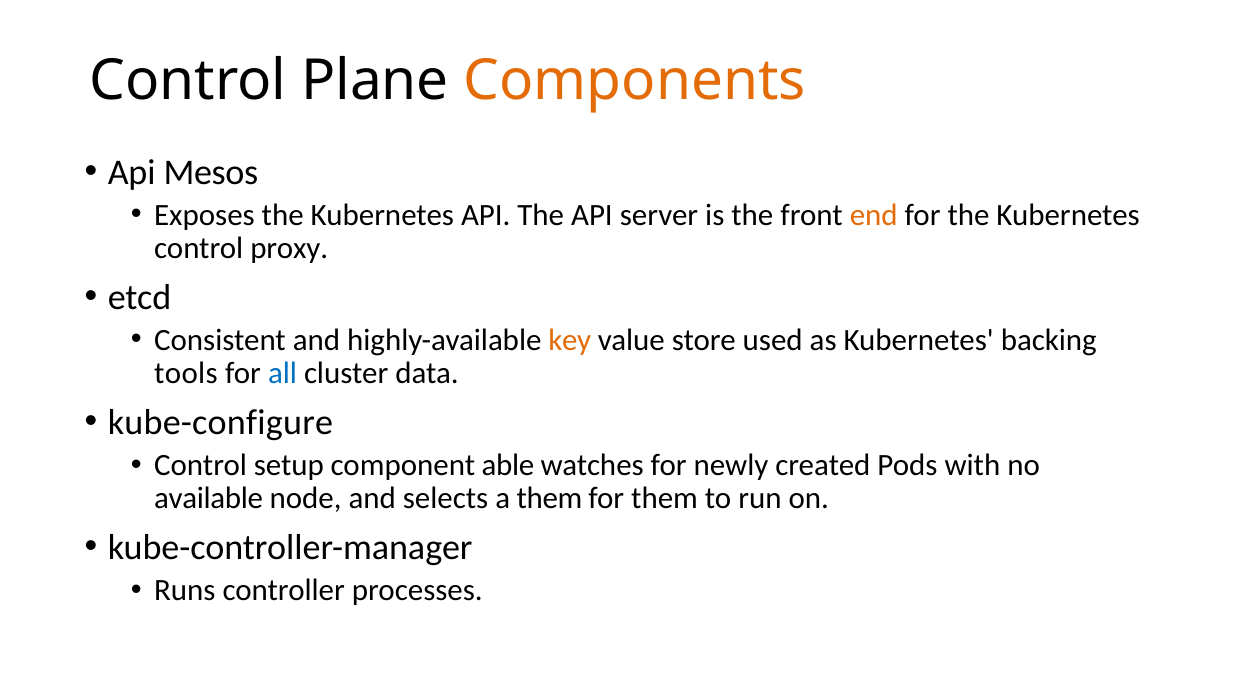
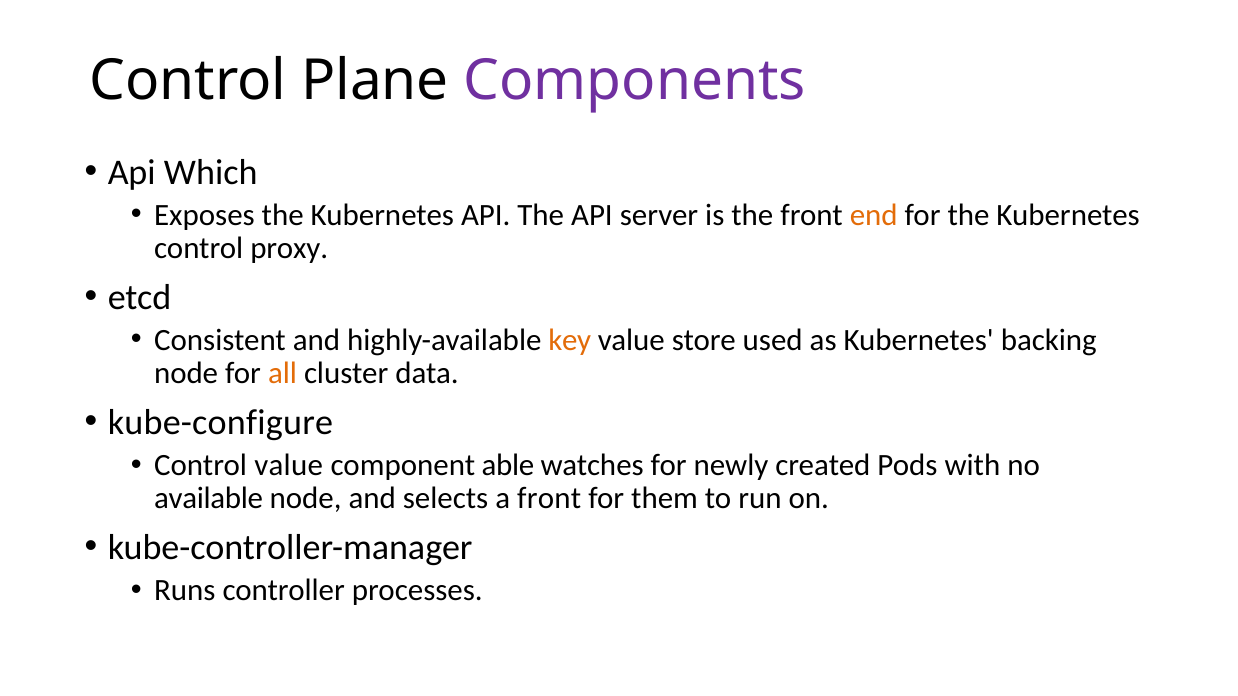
Components colour: orange -> purple (635, 81)
Mesos: Mesos -> Which (211, 172)
tools: tools -> node (186, 374)
all colour: blue -> orange (283, 374)
Control setup: setup -> value (289, 465)
a them: them -> front (549, 499)
